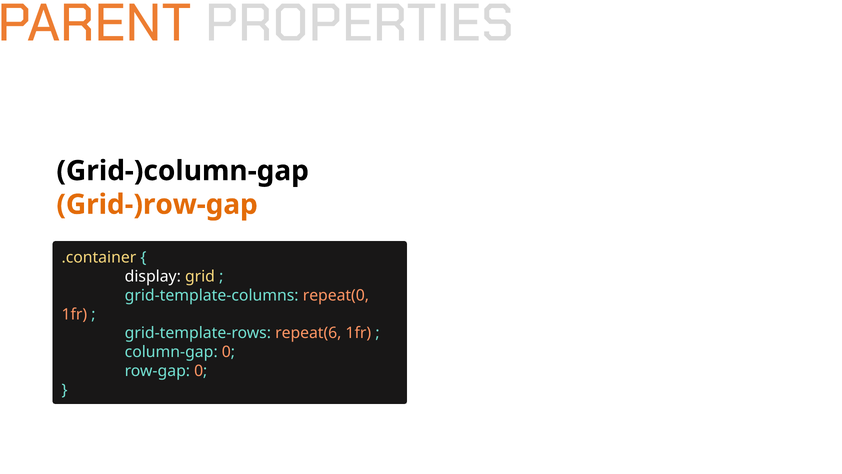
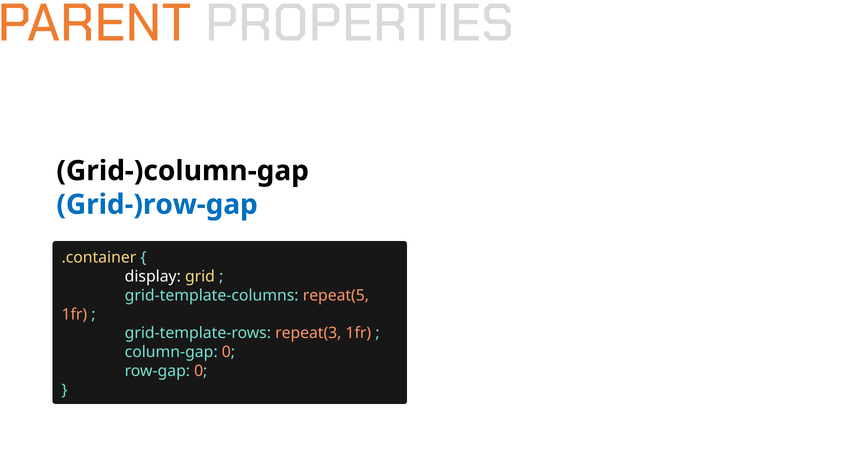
Grid-)row-gap colour: orange -> blue (157, 204)
repeat(0: repeat(0 -> repeat(5 (336, 295)
repeat(6: repeat(6 -> repeat(3 (308, 333)
